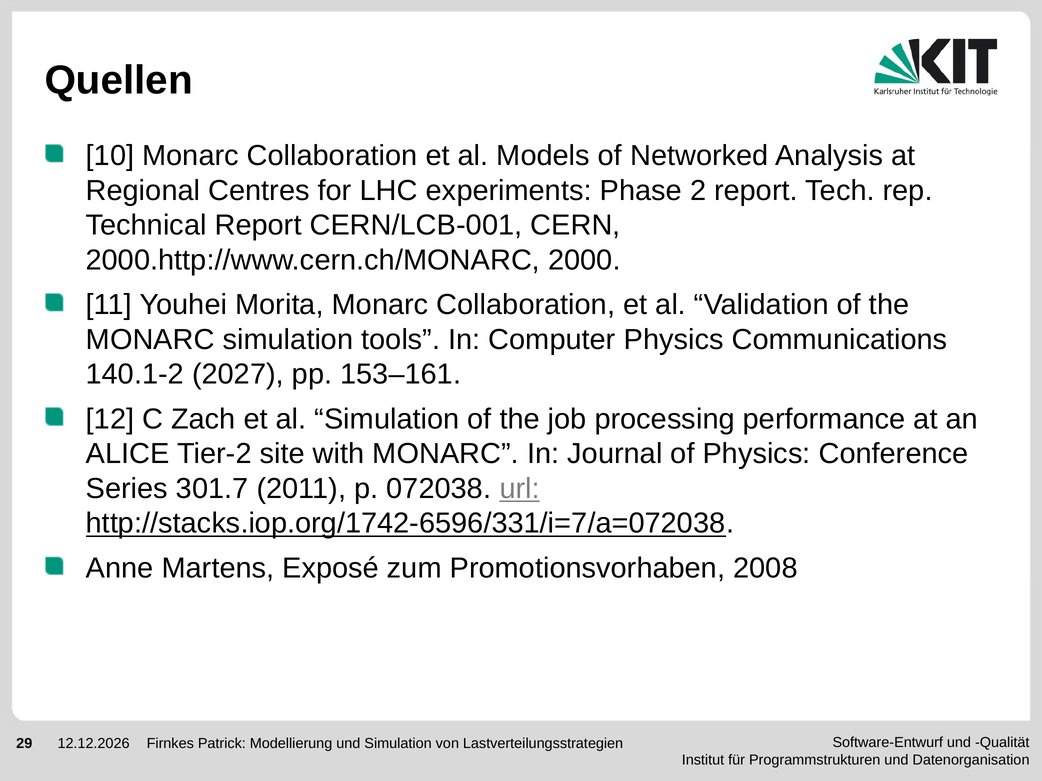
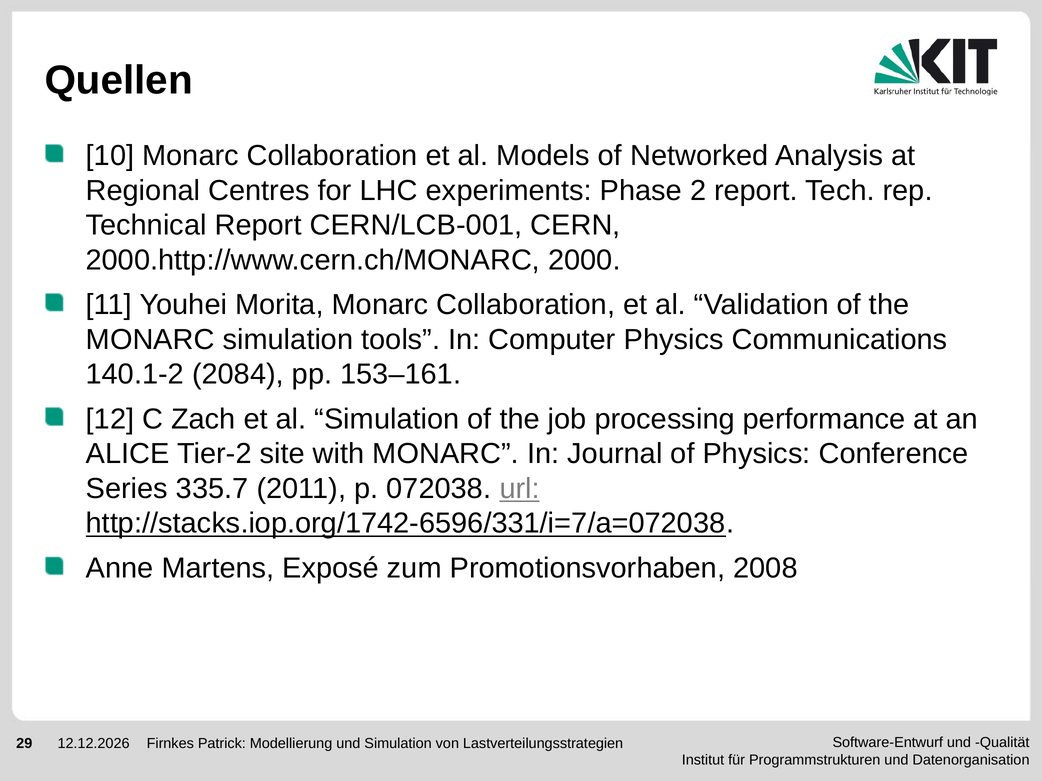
2027: 2027 -> 2084 (238, 375)
301.7: 301.7 -> 335.7 (212, 489)
